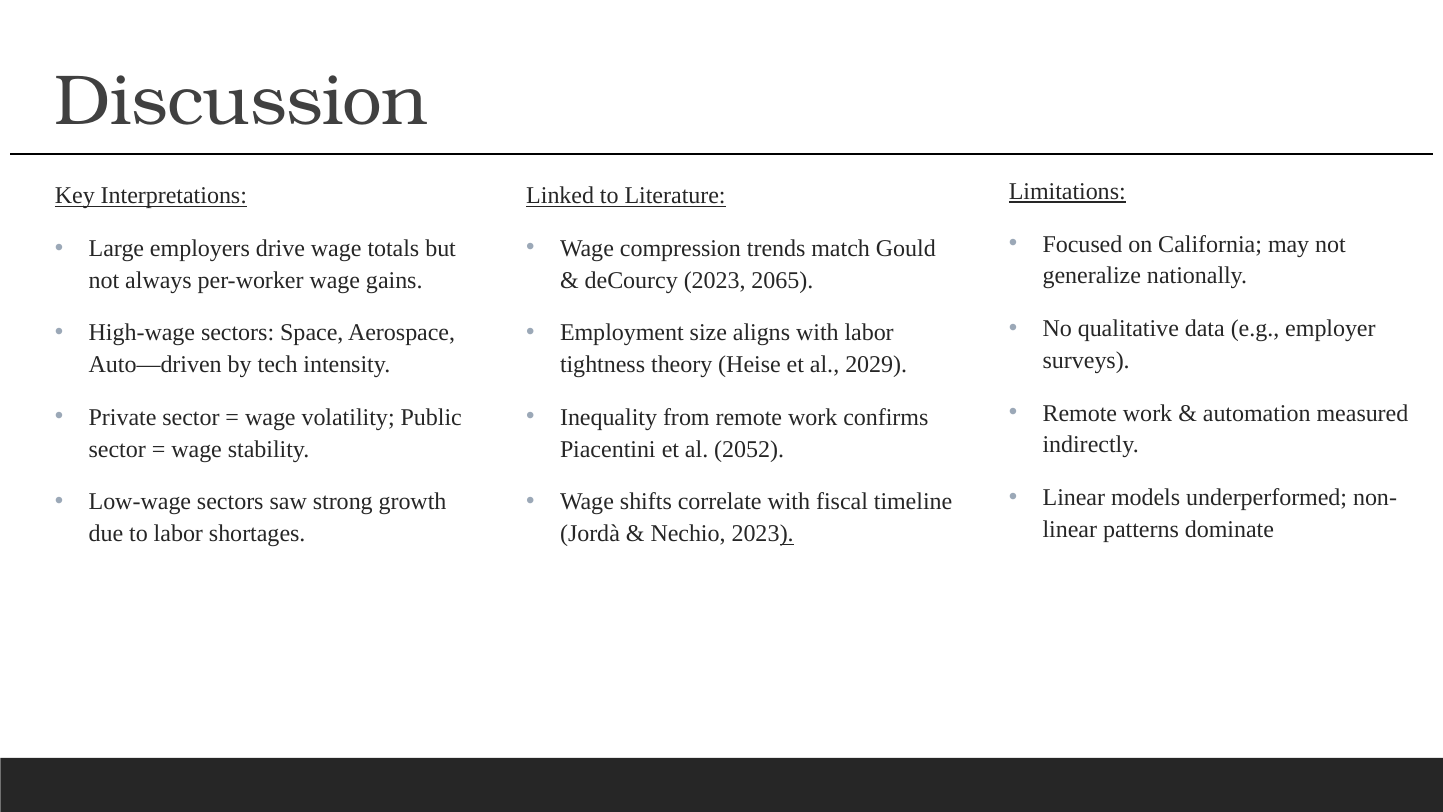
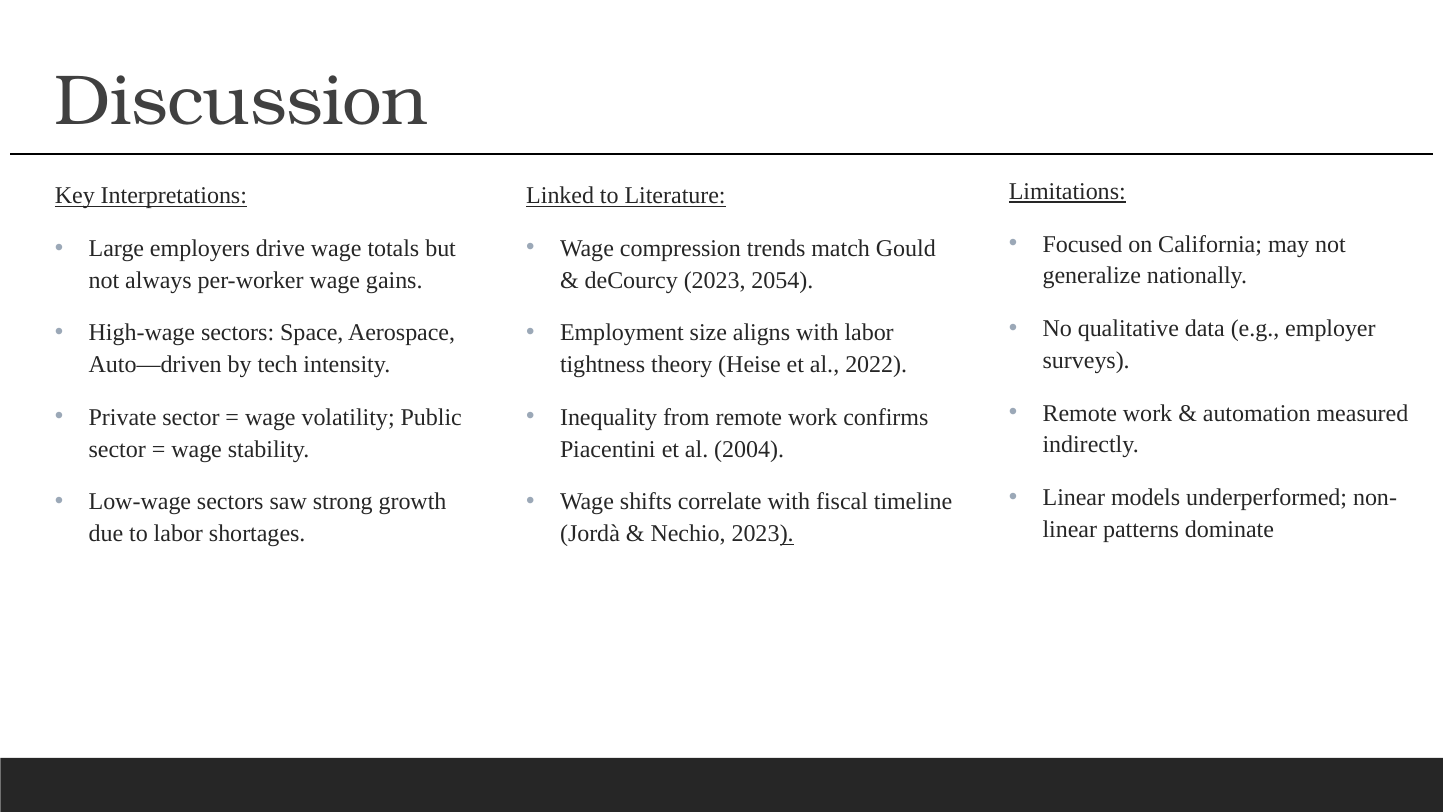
2065: 2065 -> 2054 (782, 280)
2029: 2029 -> 2022 (876, 365)
2052: 2052 -> 2004 (749, 449)
